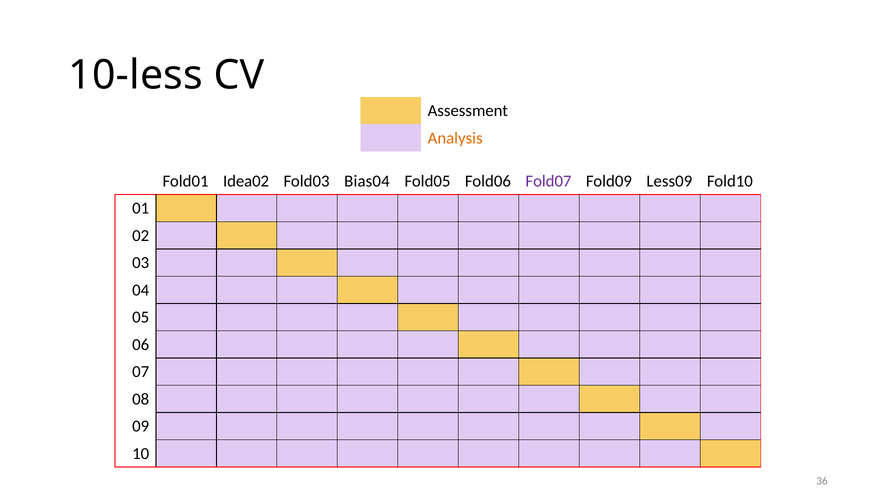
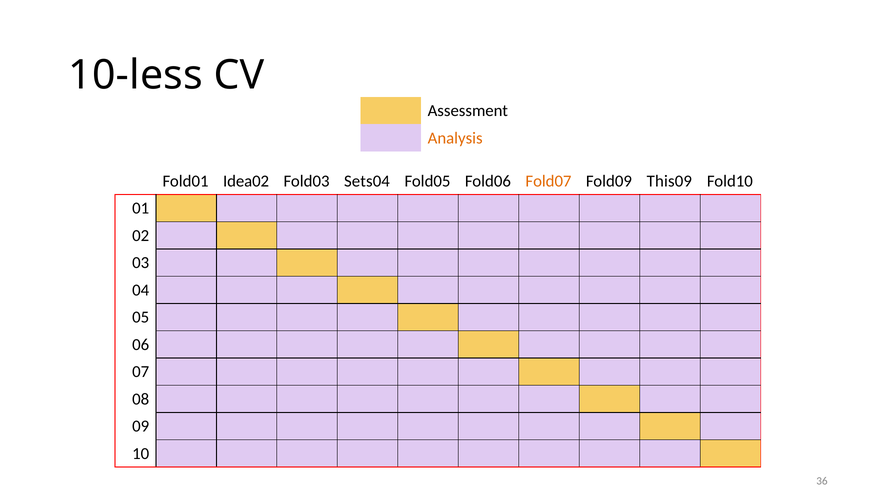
Bias04: Bias04 -> Sets04 (367, 181)
Fold07 colour: purple -> orange (548, 181)
Less09: Less09 -> This09 (669, 181)
